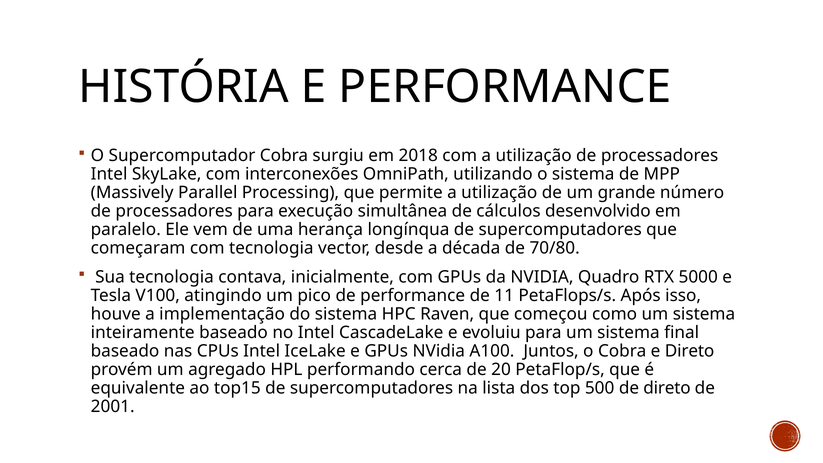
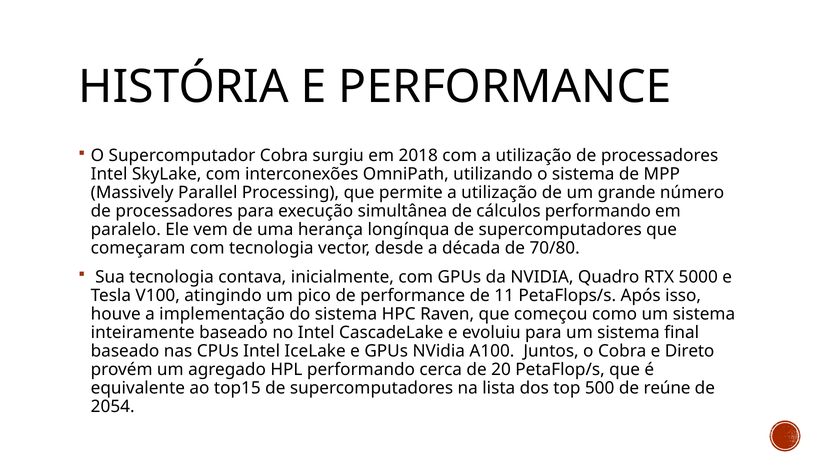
cálculos desenvolvido: desenvolvido -> performando (598, 211)
de direto: direto -> reúne (667, 388)
2001: 2001 -> 2054 (113, 406)
